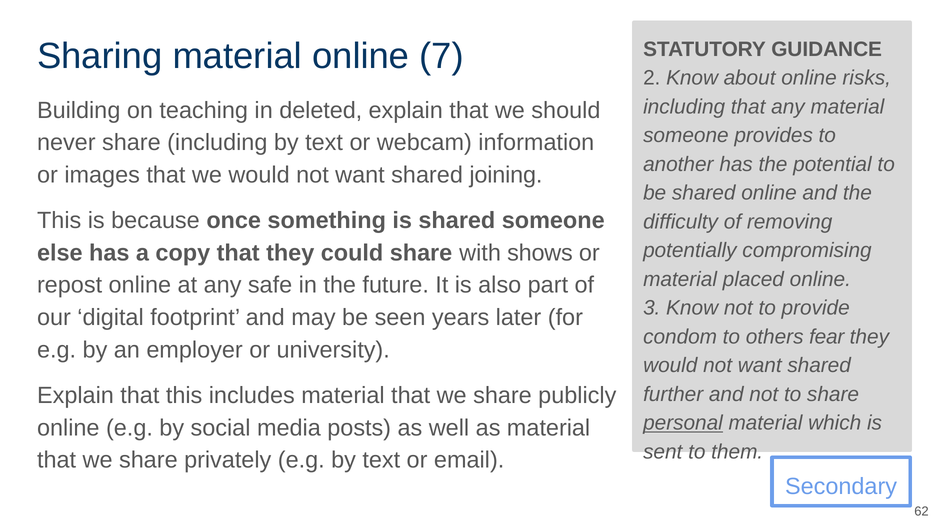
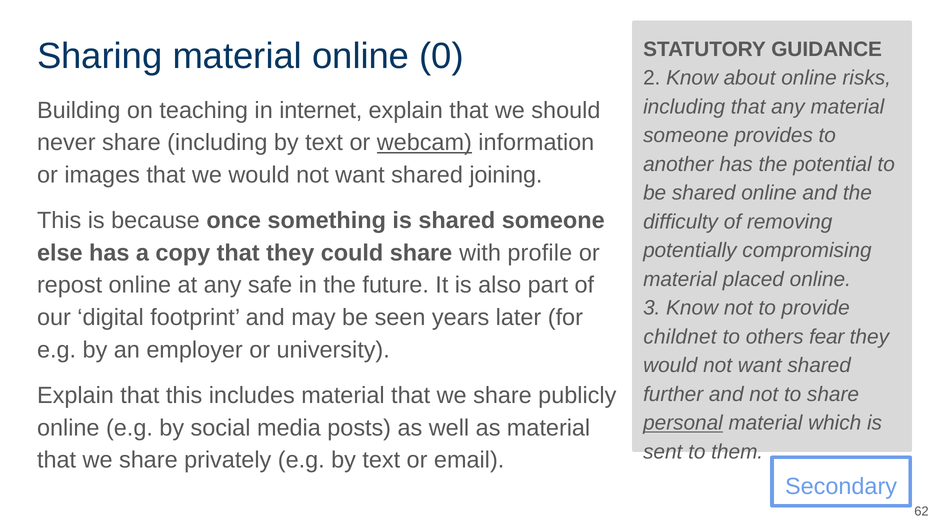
7: 7 -> 0 (442, 56)
deleted: deleted -> internet (321, 110)
webcam underline: none -> present (424, 143)
shows: shows -> profile (540, 253)
condom: condom -> childnet (680, 337)
